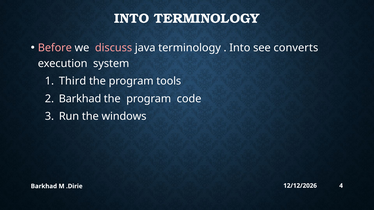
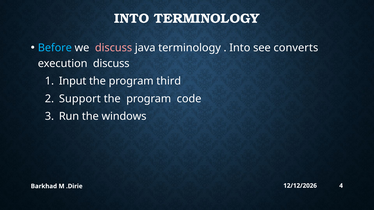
Before colour: pink -> light blue (55, 48)
execution system: system -> discuss (111, 64)
Third: Third -> Input (73, 81)
tools: tools -> third (169, 81)
Barkhad: Barkhad -> Support (80, 99)
